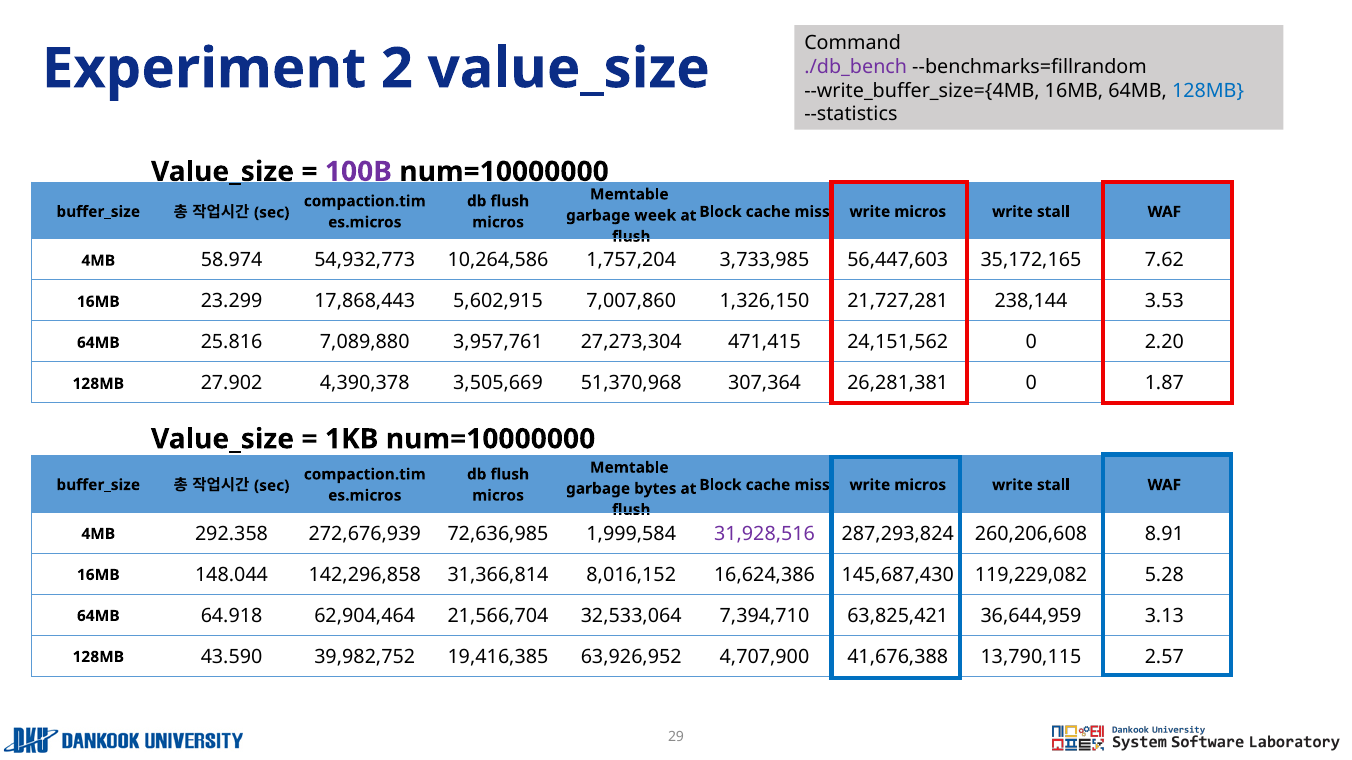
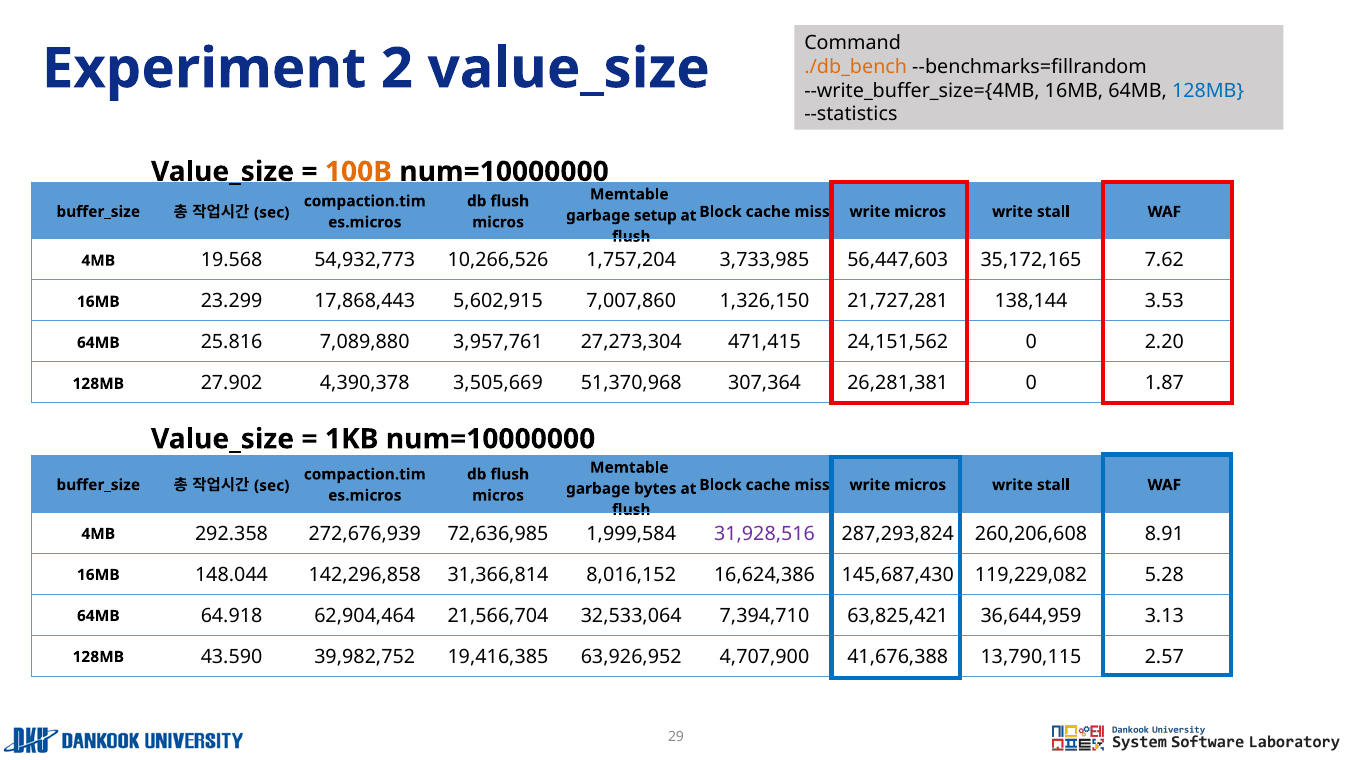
./db_bench colour: purple -> orange (856, 67)
100B colour: purple -> orange (358, 172)
week: week -> setup (655, 216)
58.974: 58.974 -> 19.568 (232, 261)
10,264,586: 10,264,586 -> 10,266,526 (498, 261)
238,144: 238,144 -> 138,144 (1031, 302)
